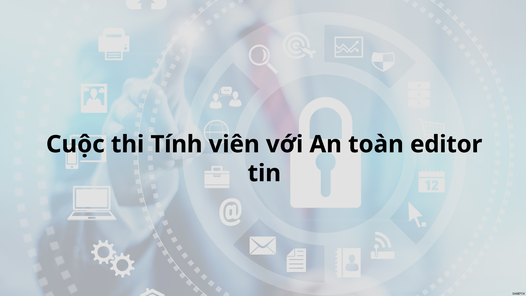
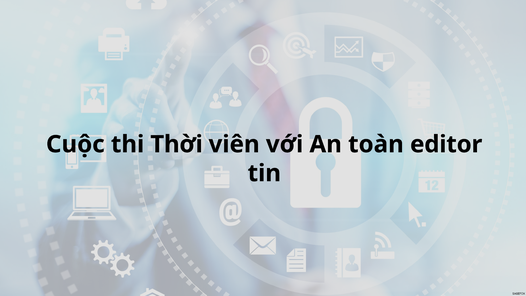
Tính: Tính -> Thời (177, 144)
